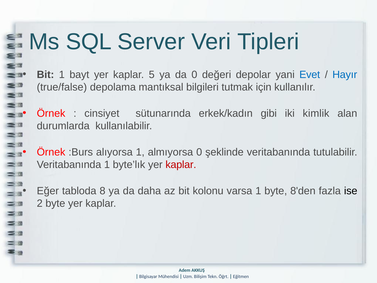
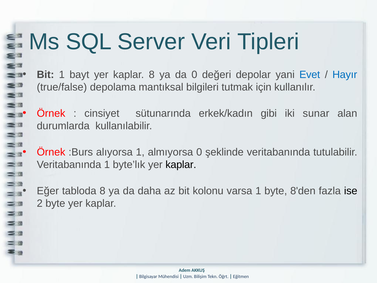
kaplar 5: 5 -> 8 (152, 75)
kimlik: kimlik -> sunar (316, 113)
kaplar colour: red -> black (181, 165)
